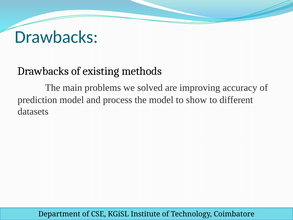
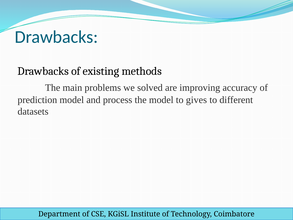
show: show -> gives (196, 100)
